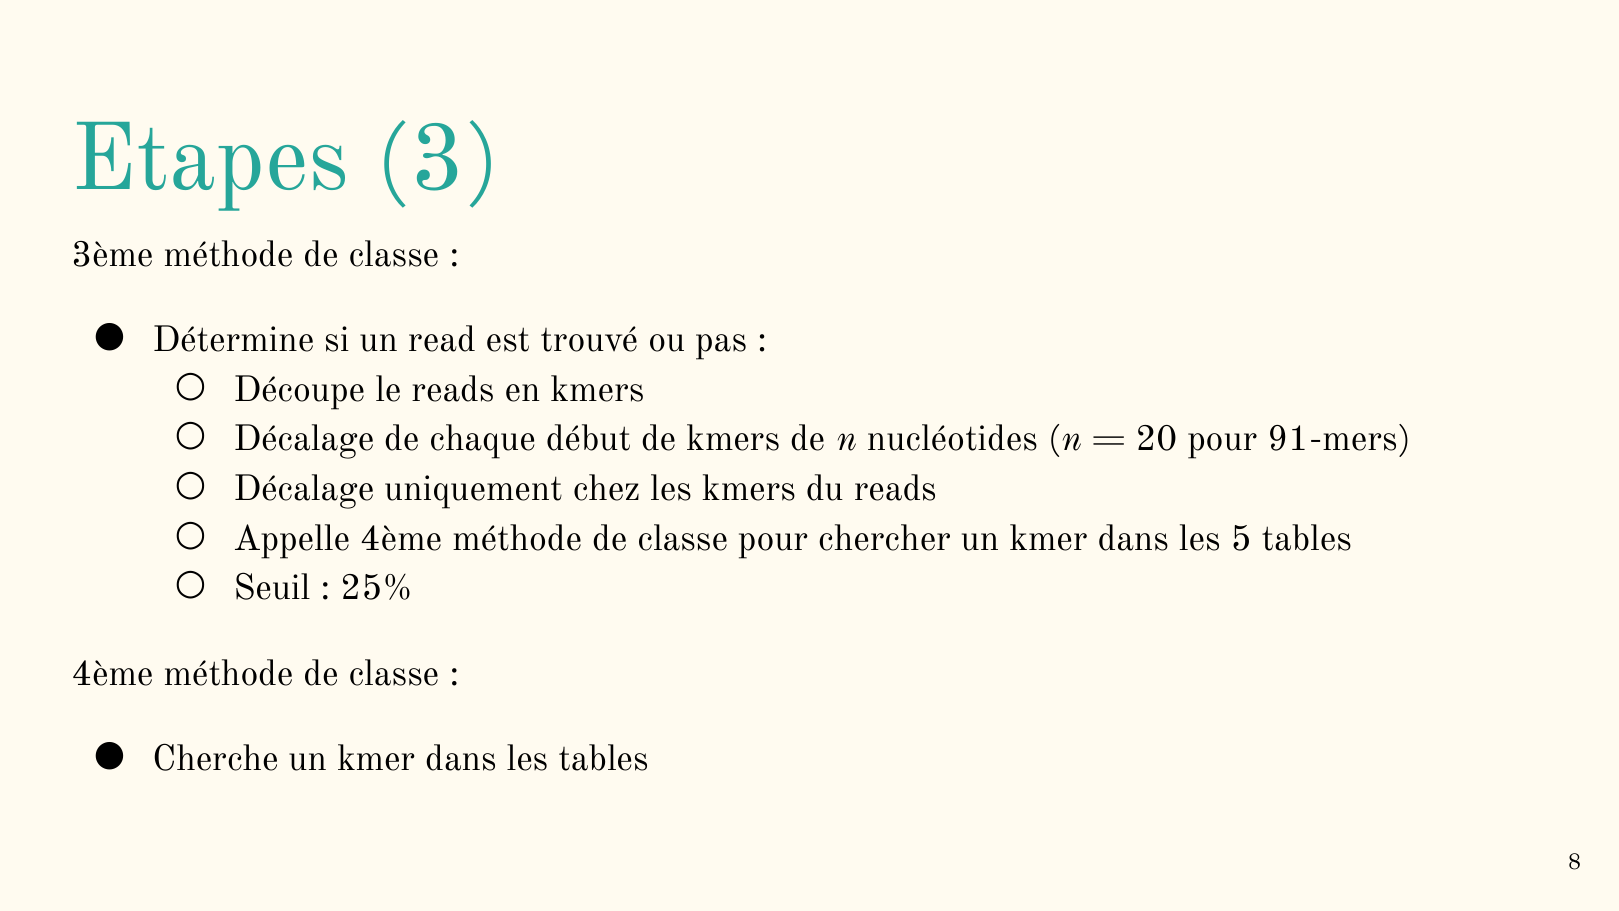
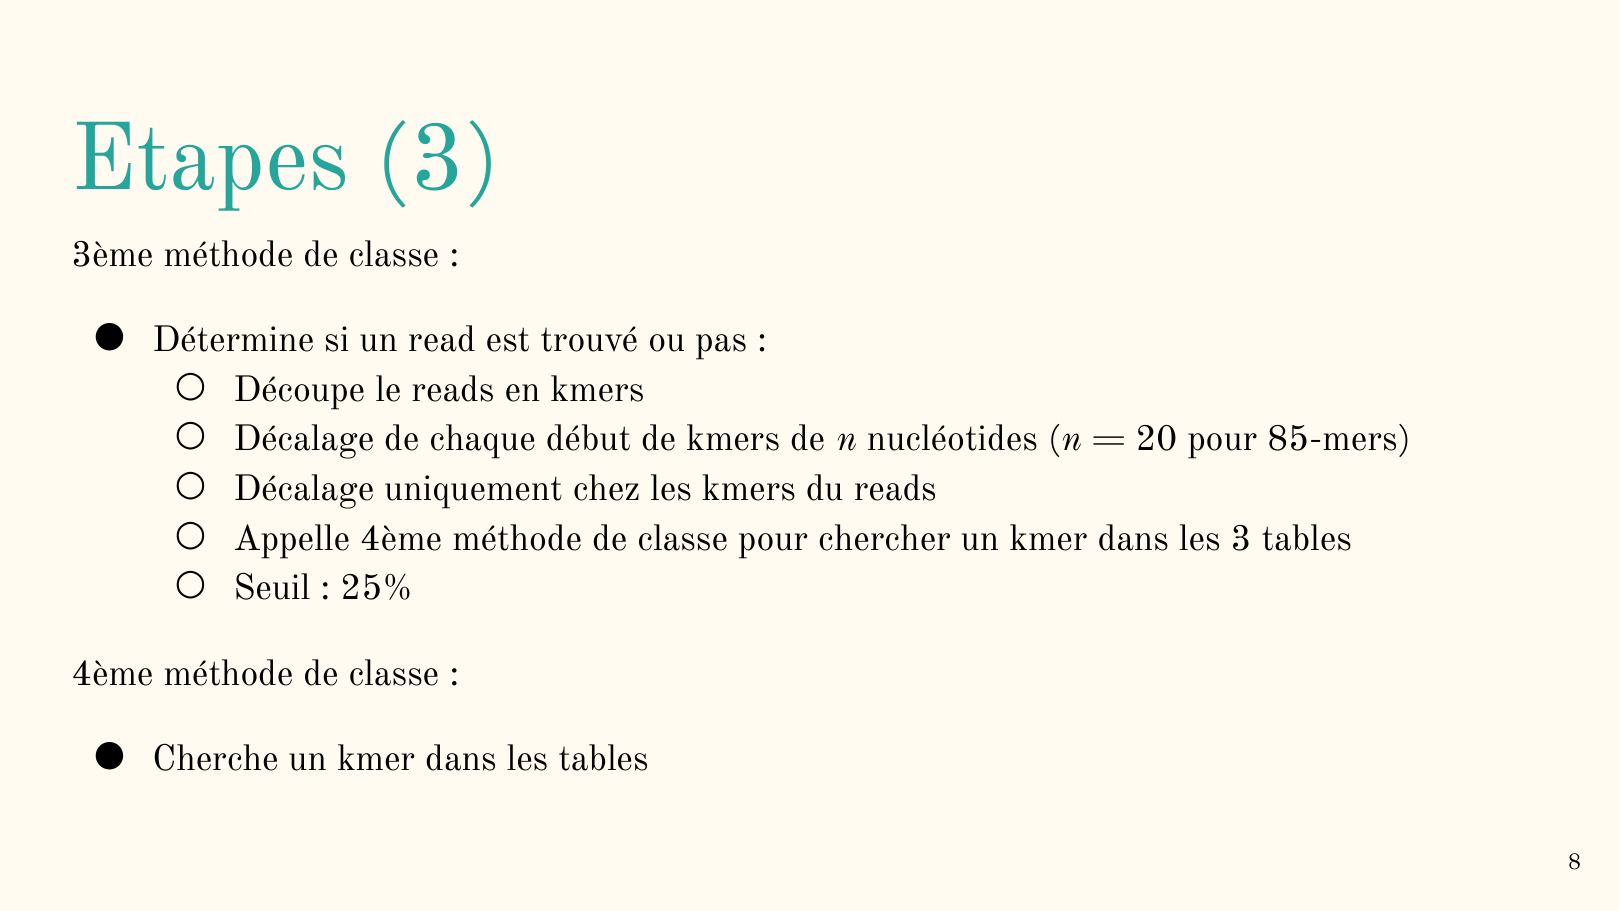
91-mers: 91-mers -> 85-mers (1339, 439)
les 5: 5 -> 3 (1241, 538)
